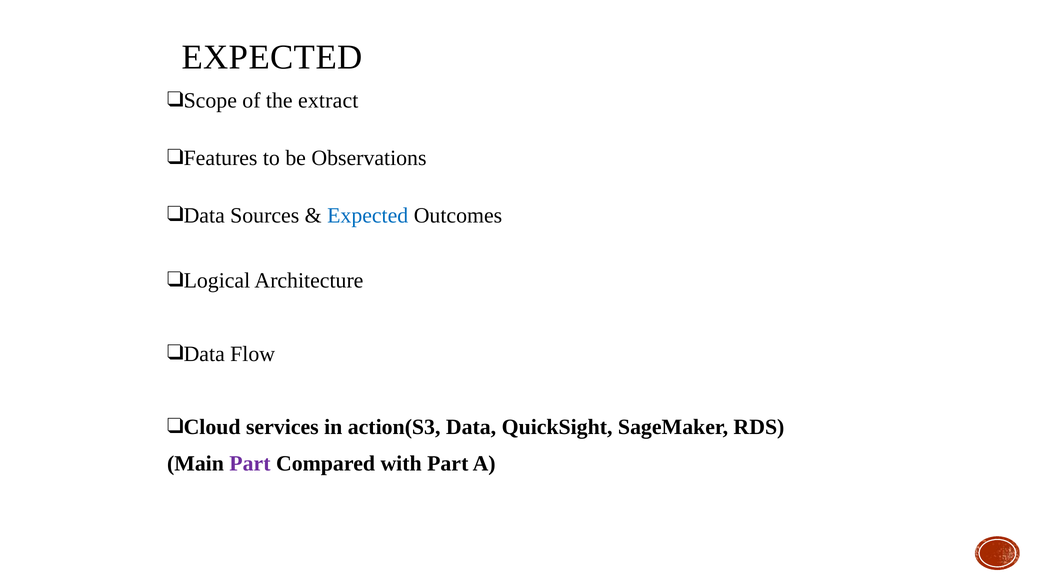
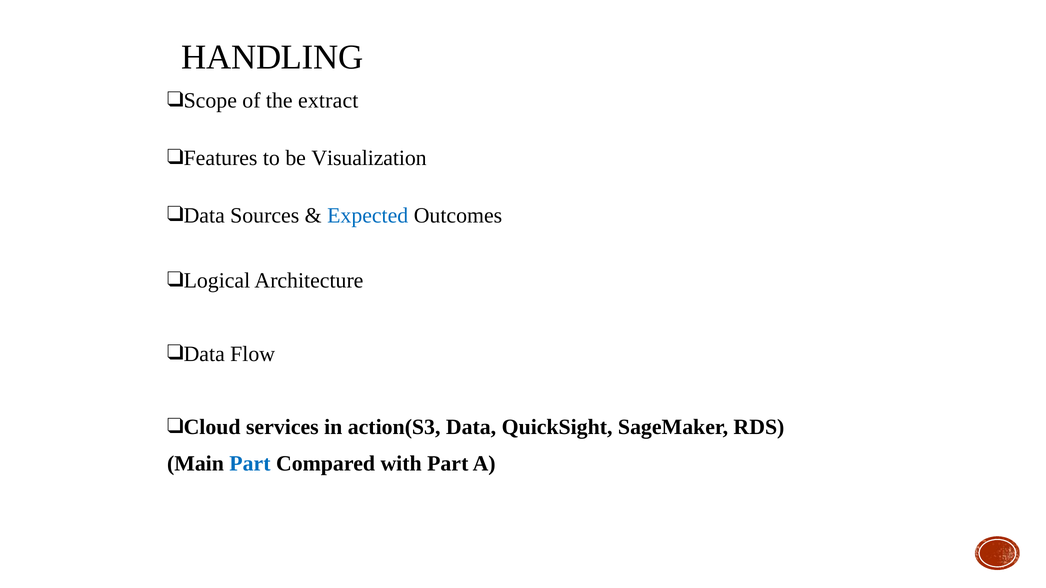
EXPECTED: EXPECTED -> HANDLING (272, 57)
Observations: Observations -> Visualization (369, 158)
Part colour: purple -> blue (250, 464)
